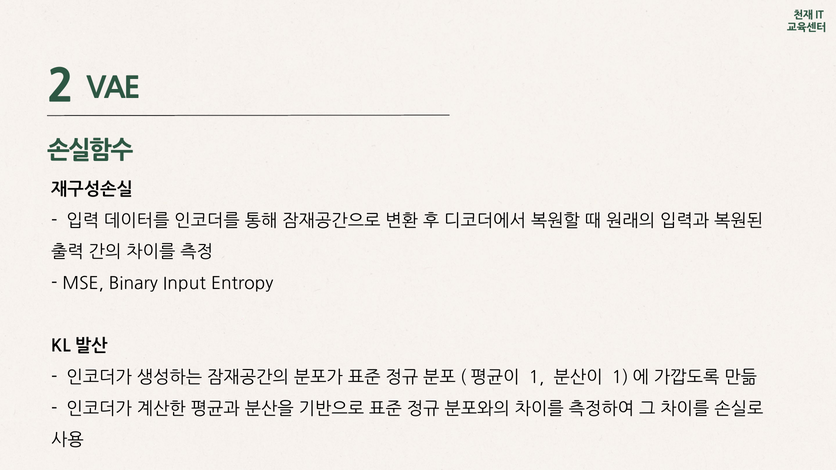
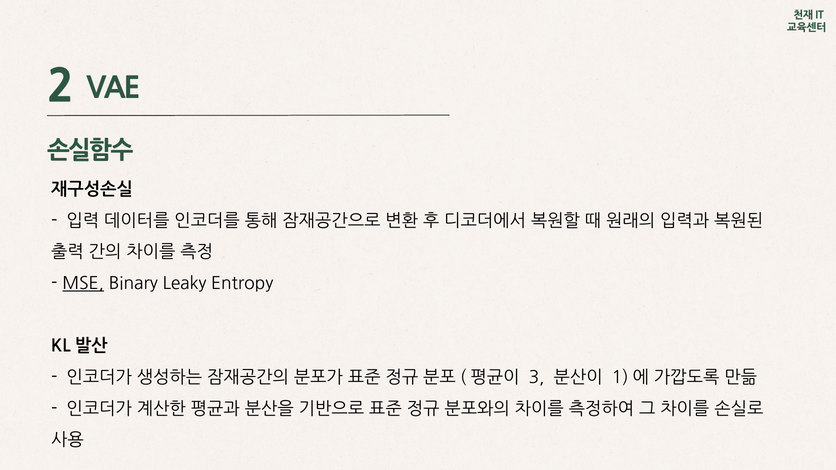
MSE underline: none -> present (83, 284)
Input: Input -> Leaky (185, 284)
1: 1 -> 3 (537, 378)
